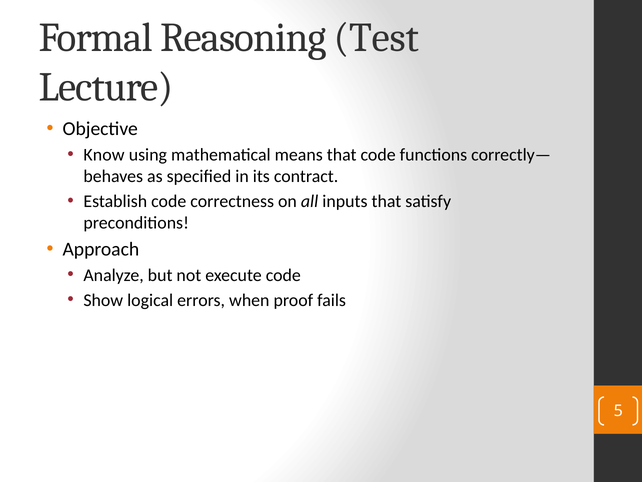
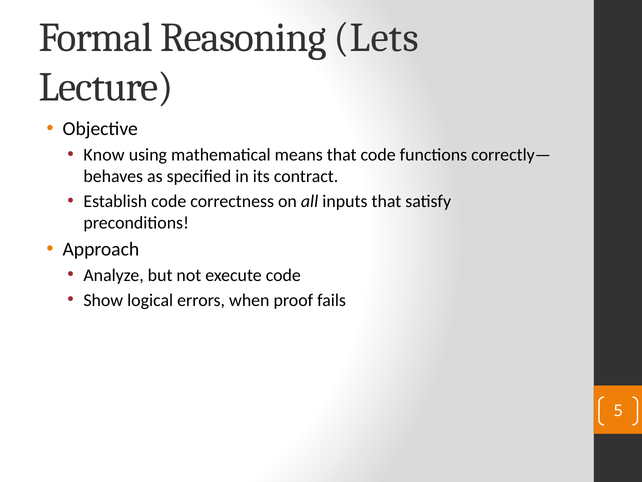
Test: Test -> Lets (376, 38)
